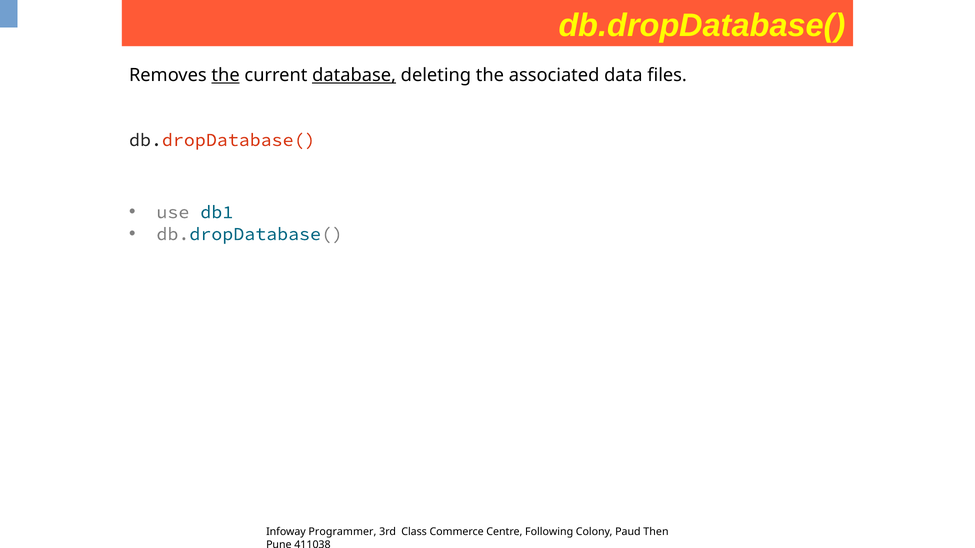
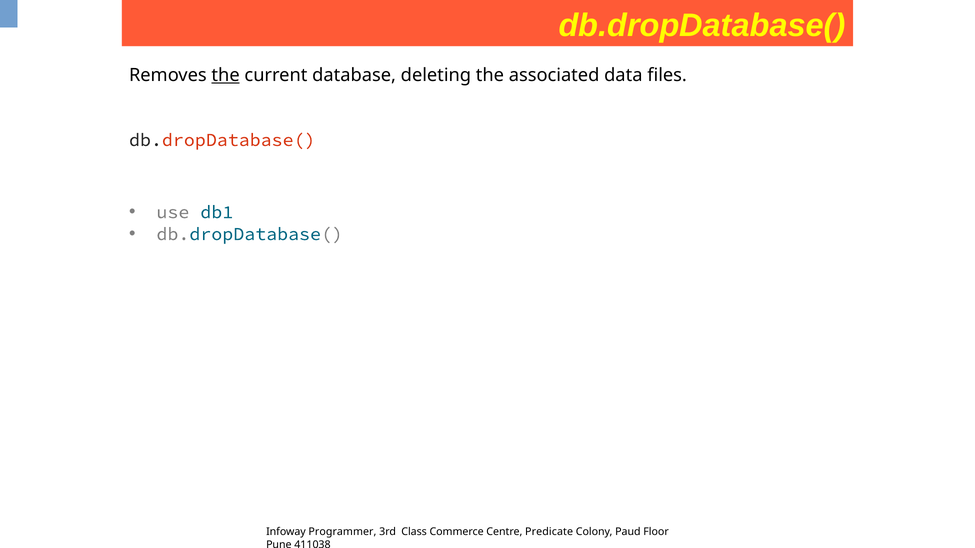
database underline: present -> none (354, 75)
Following: Following -> Predicate (549, 532)
Then: Then -> Floor (656, 532)
